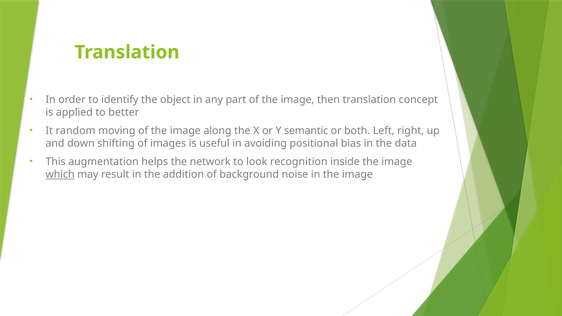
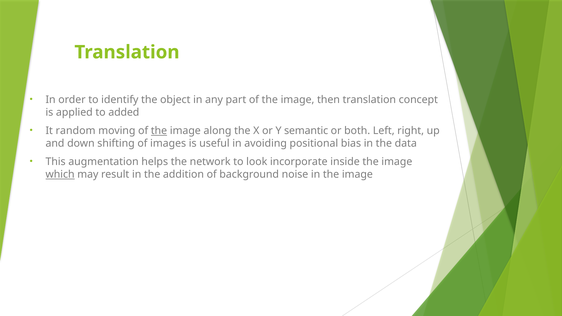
better: better -> added (124, 112)
the underline: none -> present (159, 131)
recognition: recognition -> incorporate (299, 162)
